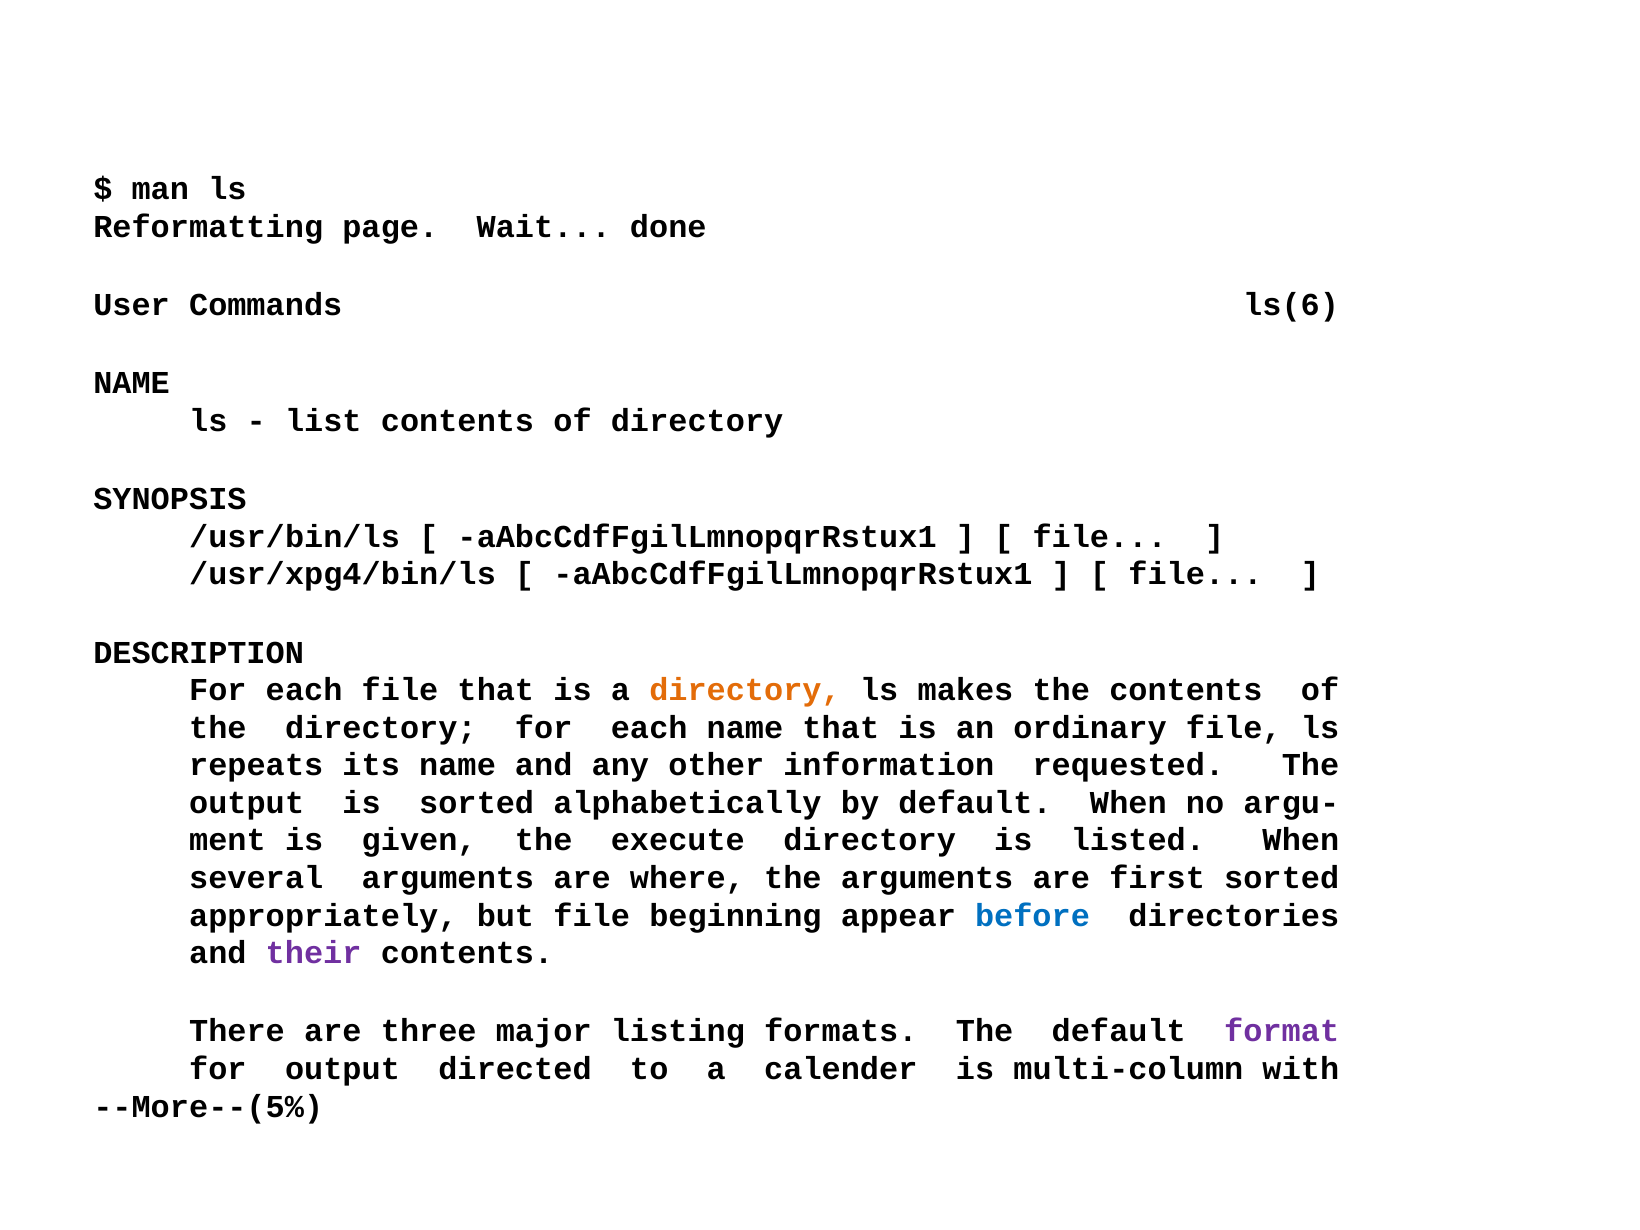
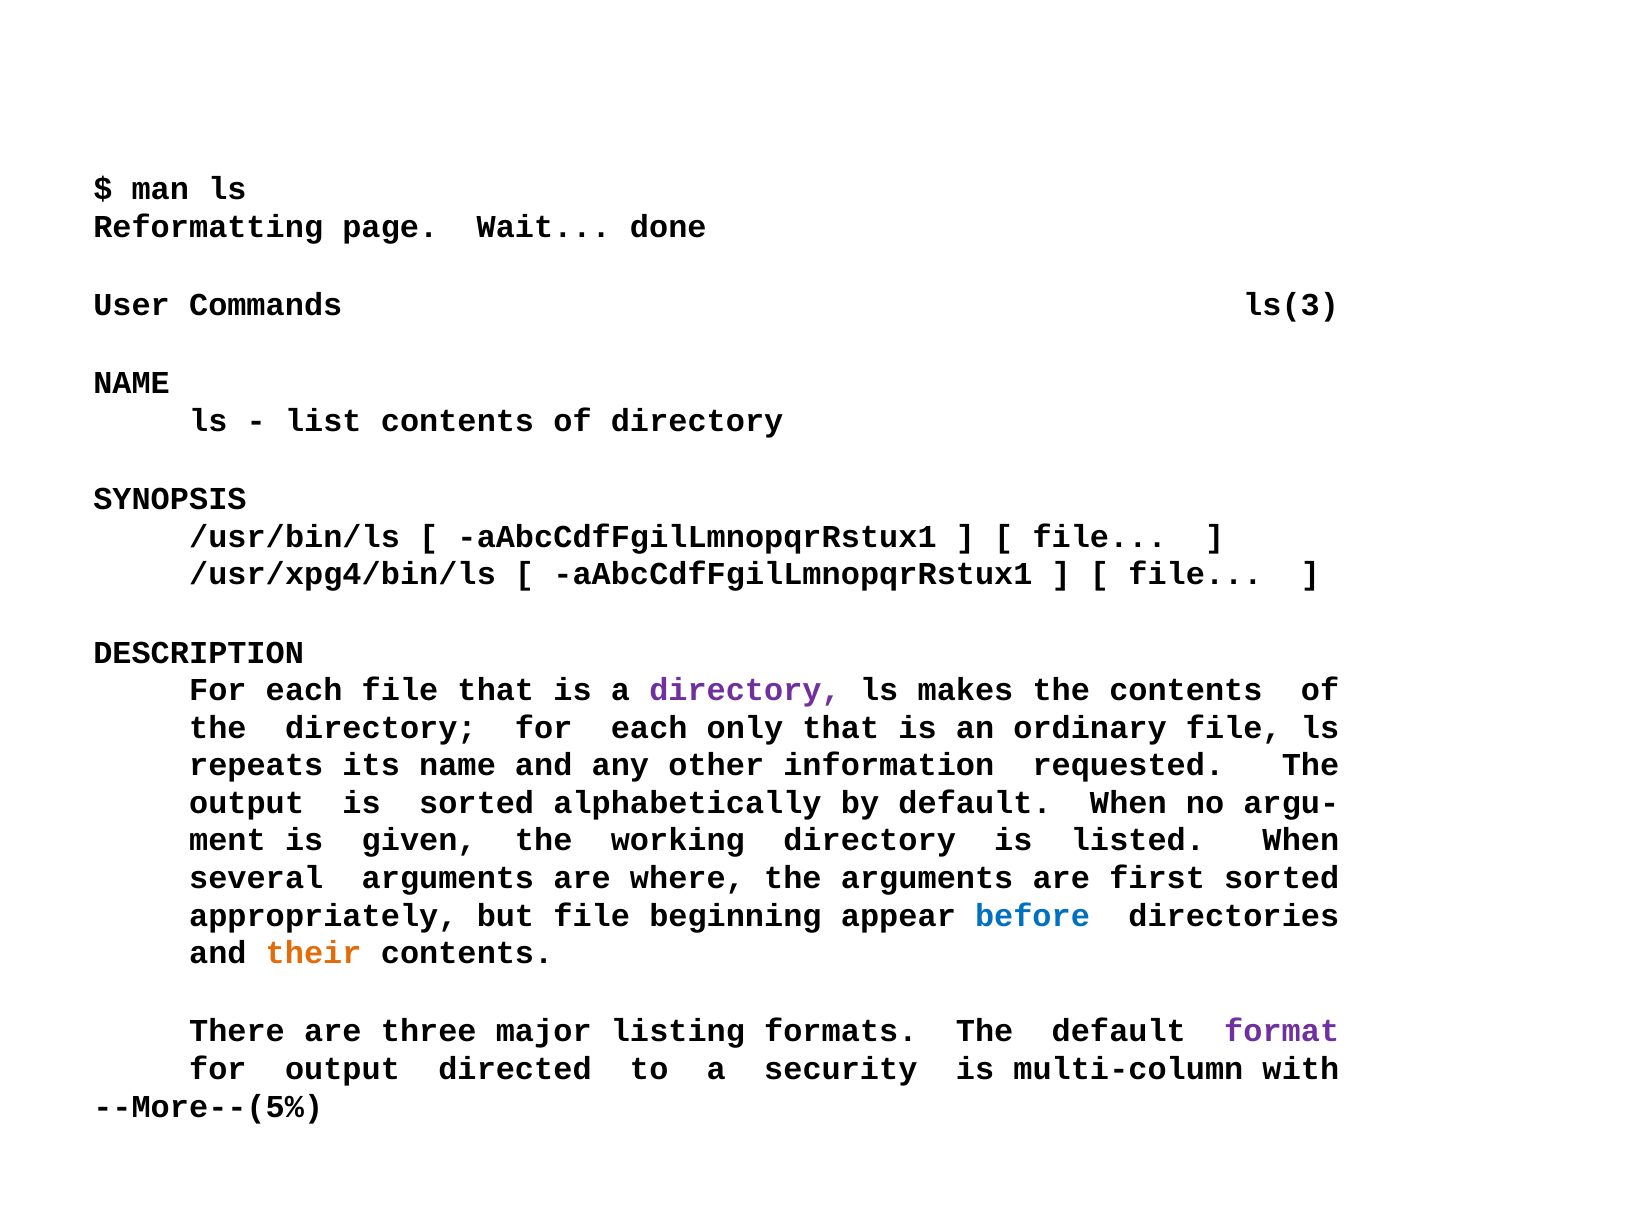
ls(6: ls(6 -> ls(3 (1291, 305)
directory colour: orange -> purple (745, 690)
each name: name -> only (745, 728)
execute: execute -> working (678, 840)
their colour: purple -> orange (314, 953)
calender: calender -> security (841, 1069)
